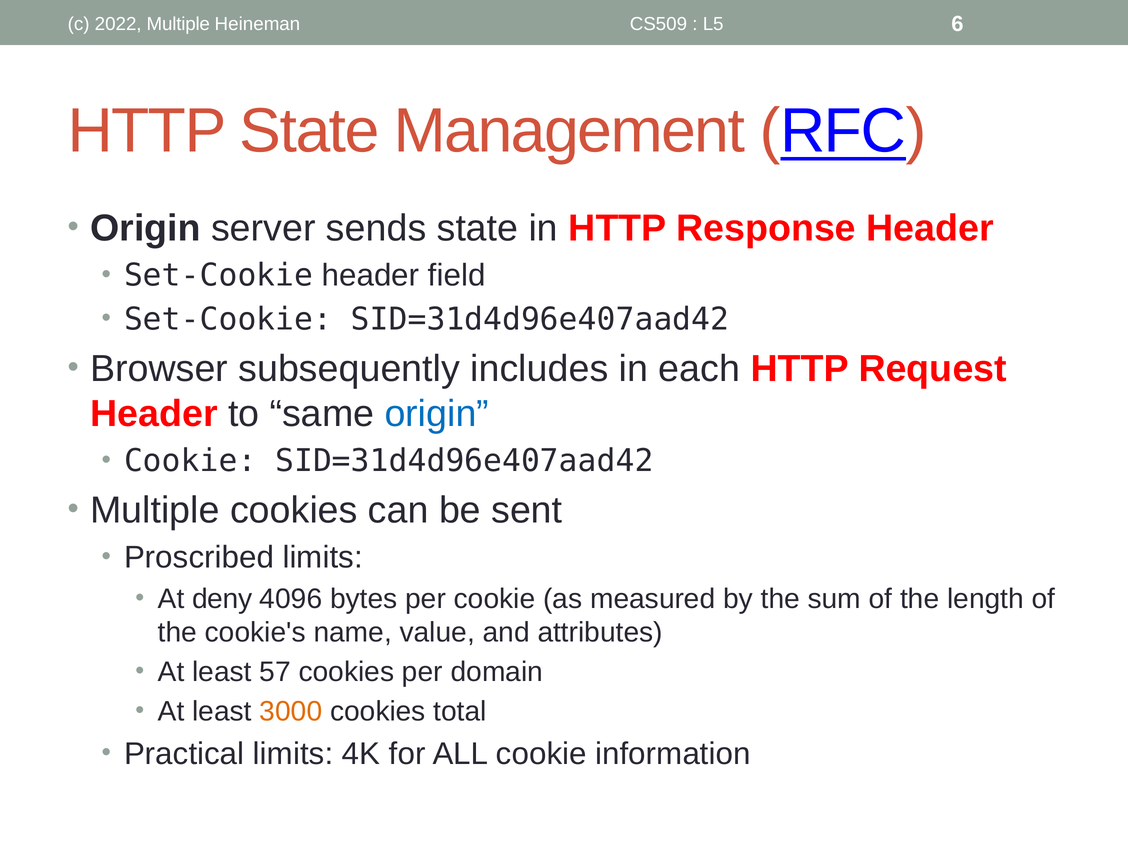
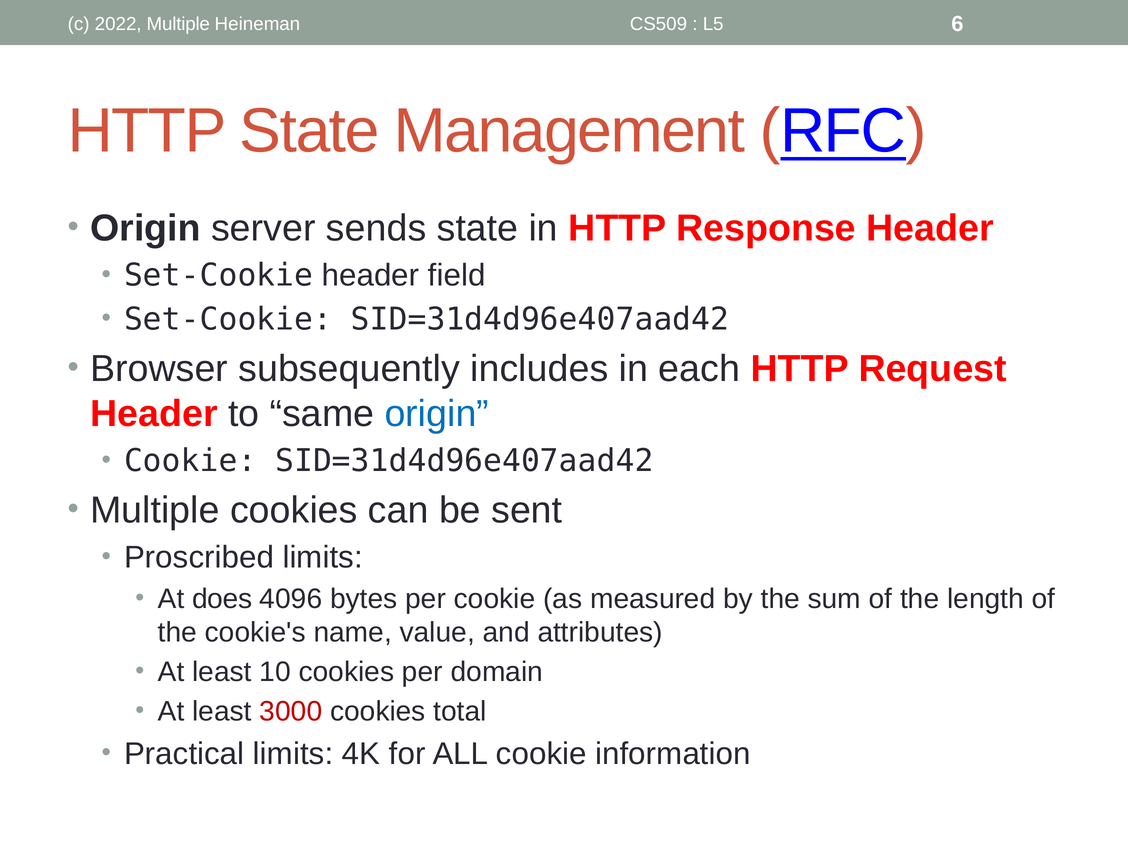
deny: deny -> does (222, 599)
57: 57 -> 10 (275, 672)
3000 colour: orange -> red (291, 712)
